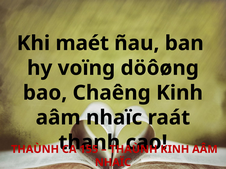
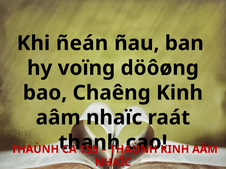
maét: maét -> ñeán (82, 43)
